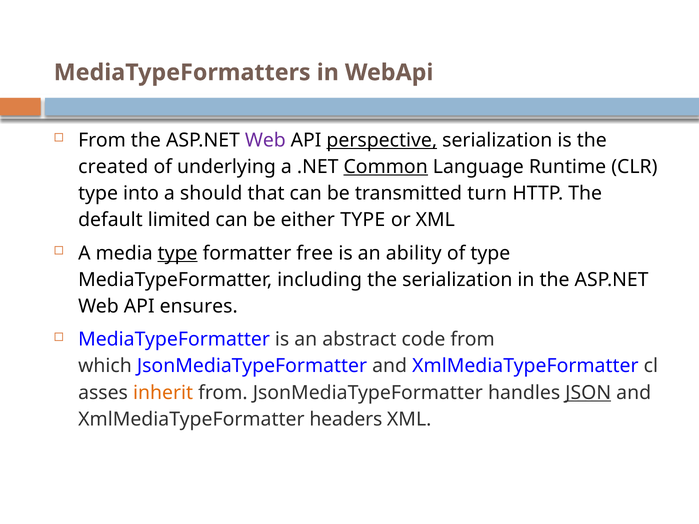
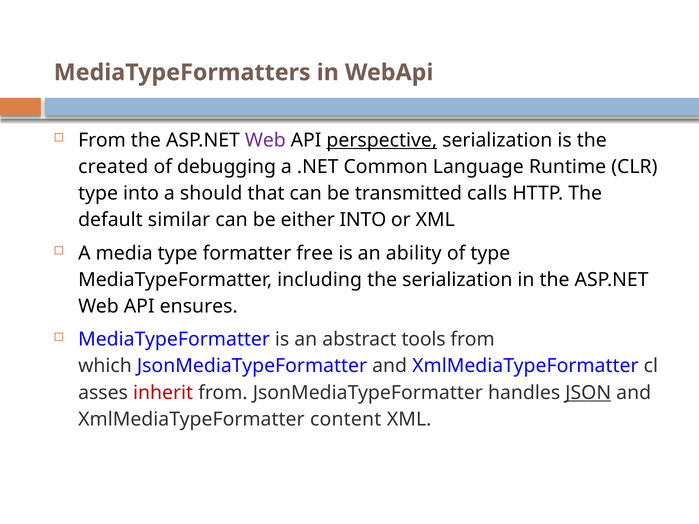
underlying: underlying -> debugging (227, 167)
Common underline: present -> none (386, 167)
turn: turn -> calls (487, 193)
limited: limited -> similar (179, 220)
either TYPE: TYPE -> INTO (363, 220)
type underline: present -> none (178, 253)
code: code -> tools (424, 340)
inherit colour: orange -> red (163, 393)
headers: headers -> content (346, 419)
